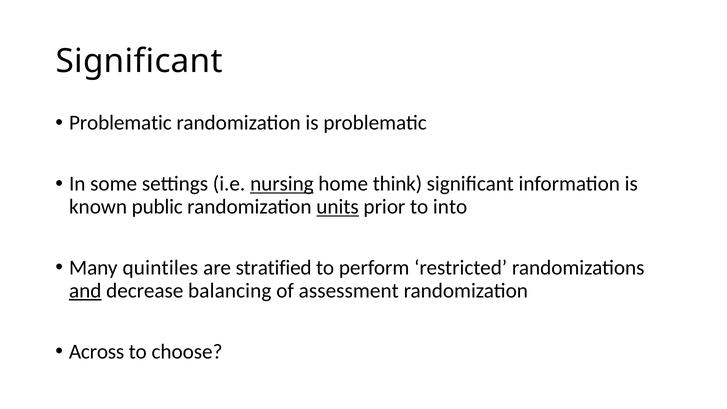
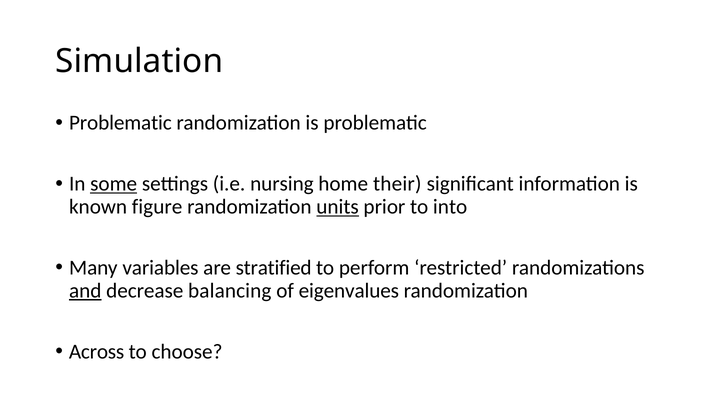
Significant: Significant -> Simulation (139, 61)
some underline: none -> present (114, 184)
nursing underline: present -> none (282, 184)
think: think -> their (397, 184)
public: public -> figure (157, 207)
quintiles: quintiles -> variables (160, 268)
assessment: assessment -> eigenvalues (349, 291)
